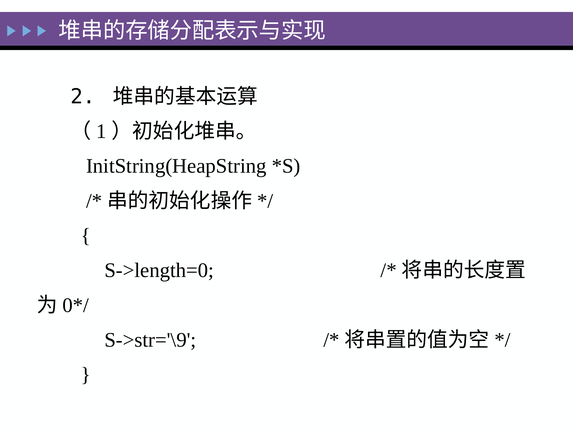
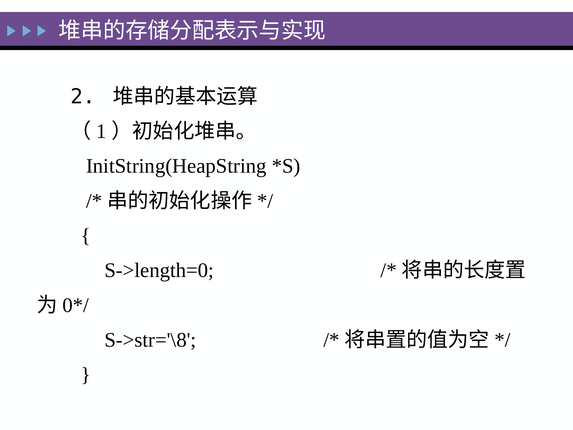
S->str='\9: S->str='\9 -> S->str='\8 (150, 340)
